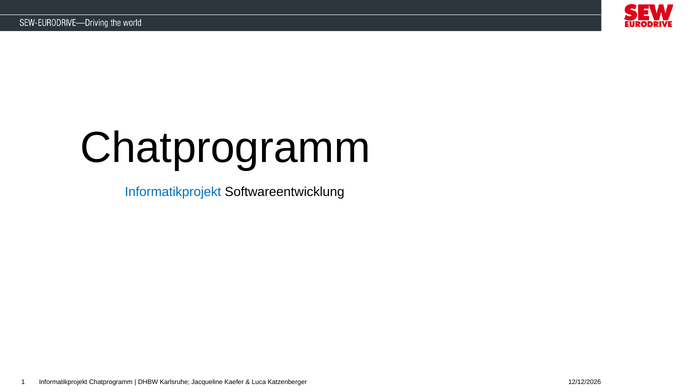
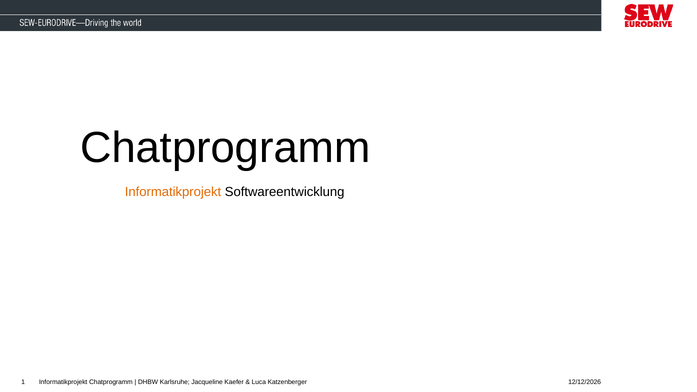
Informatikprojekt colour: blue -> orange (173, 192)
